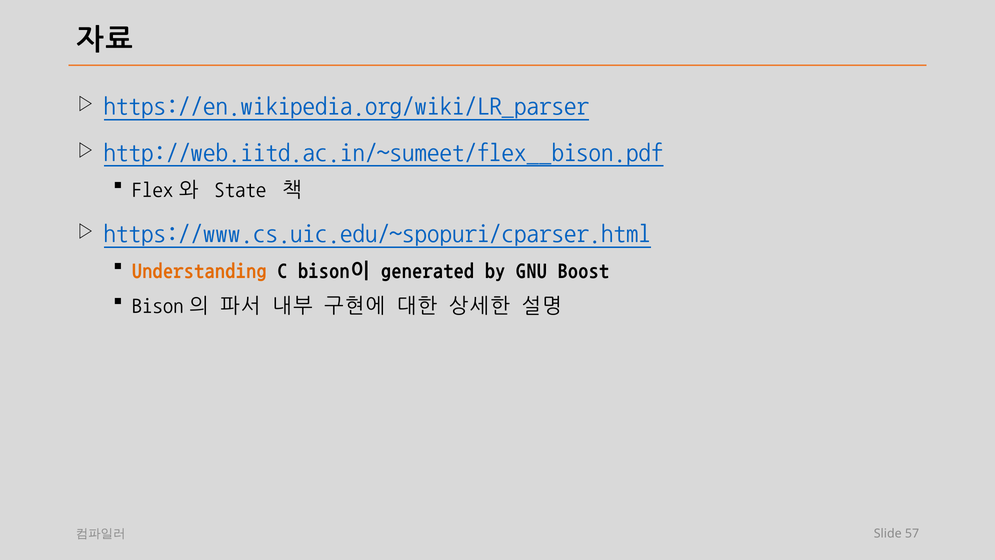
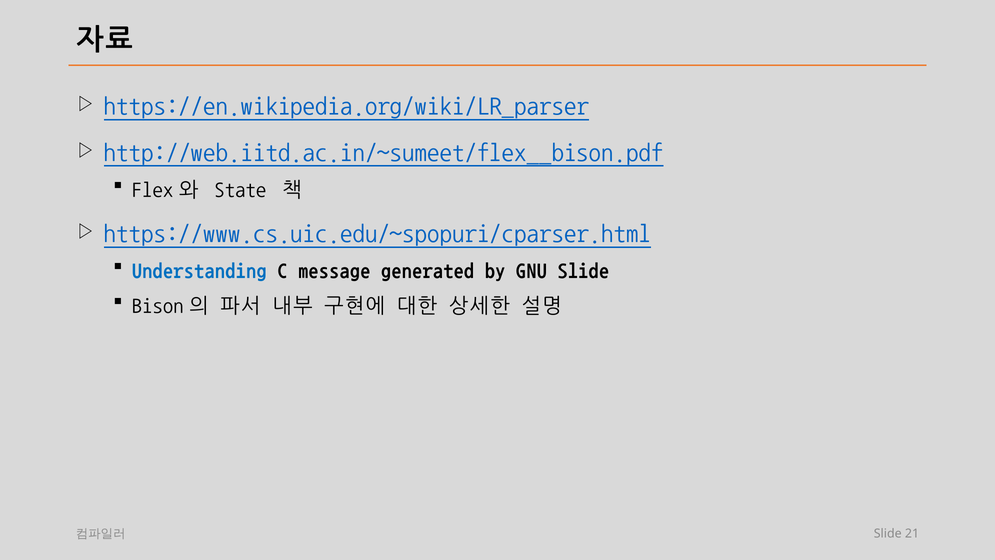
Understanding colour: orange -> blue (199, 270)
bison이: bison이 -> message (334, 270)
GNU Boost: Boost -> Slide (583, 270)
57: 57 -> 21 (912, 533)
